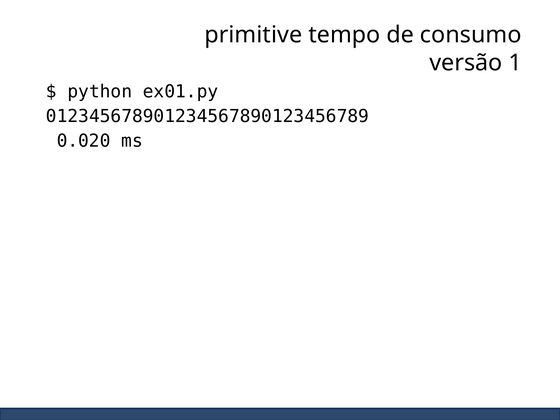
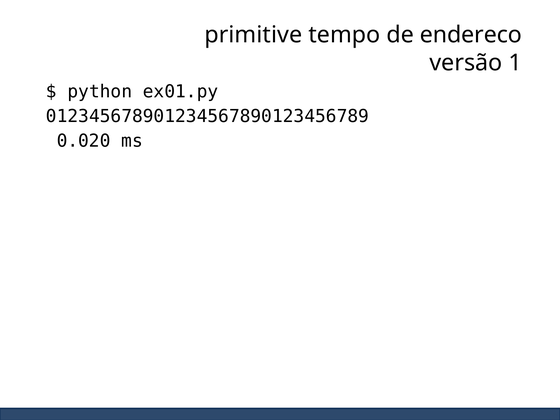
consumo: consumo -> endereco (471, 35)
